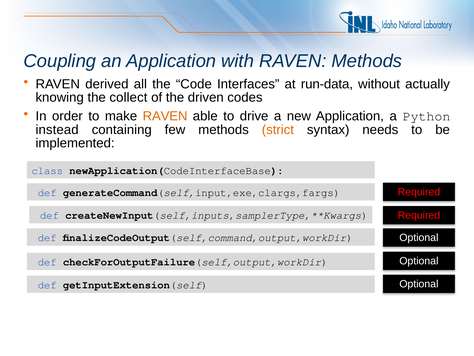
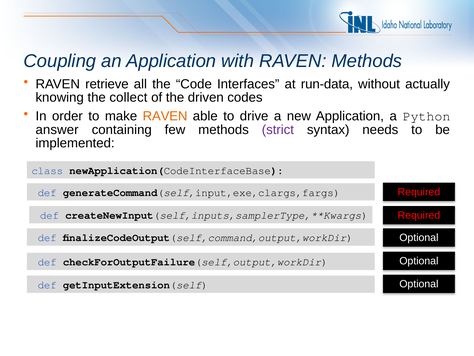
derived: derived -> retrieve (107, 84)
instead: instead -> answer (57, 130)
strict colour: orange -> purple (278, 130)
